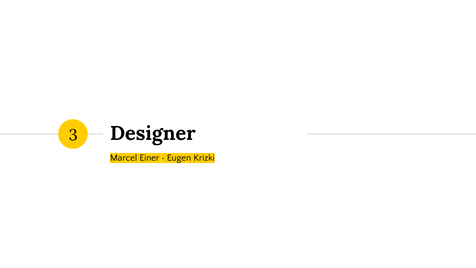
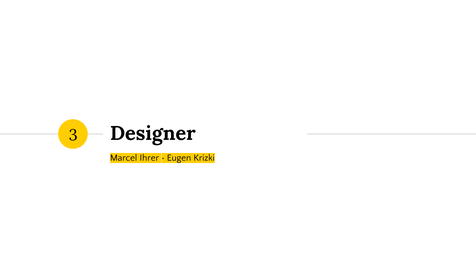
Einer: Einer -> Ihrer (149, 158)
